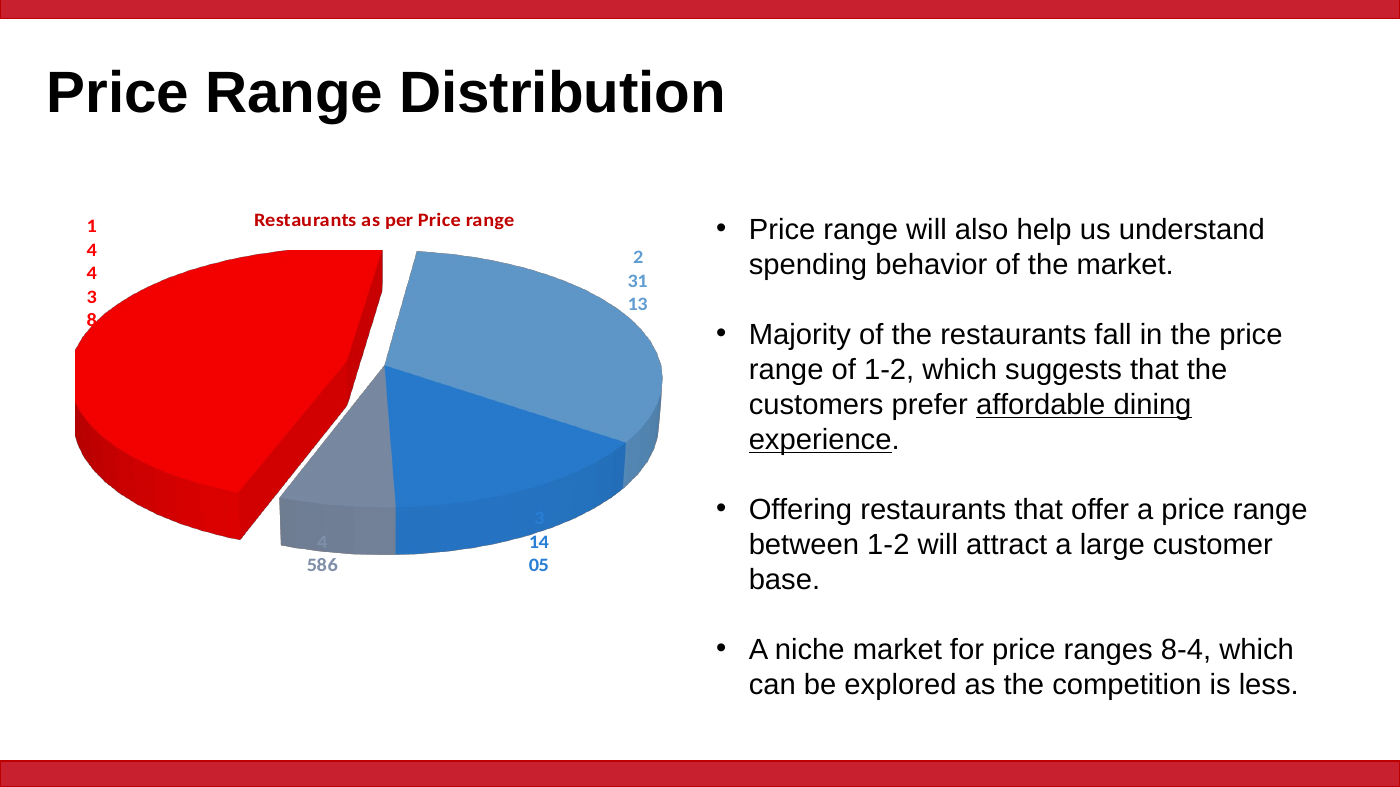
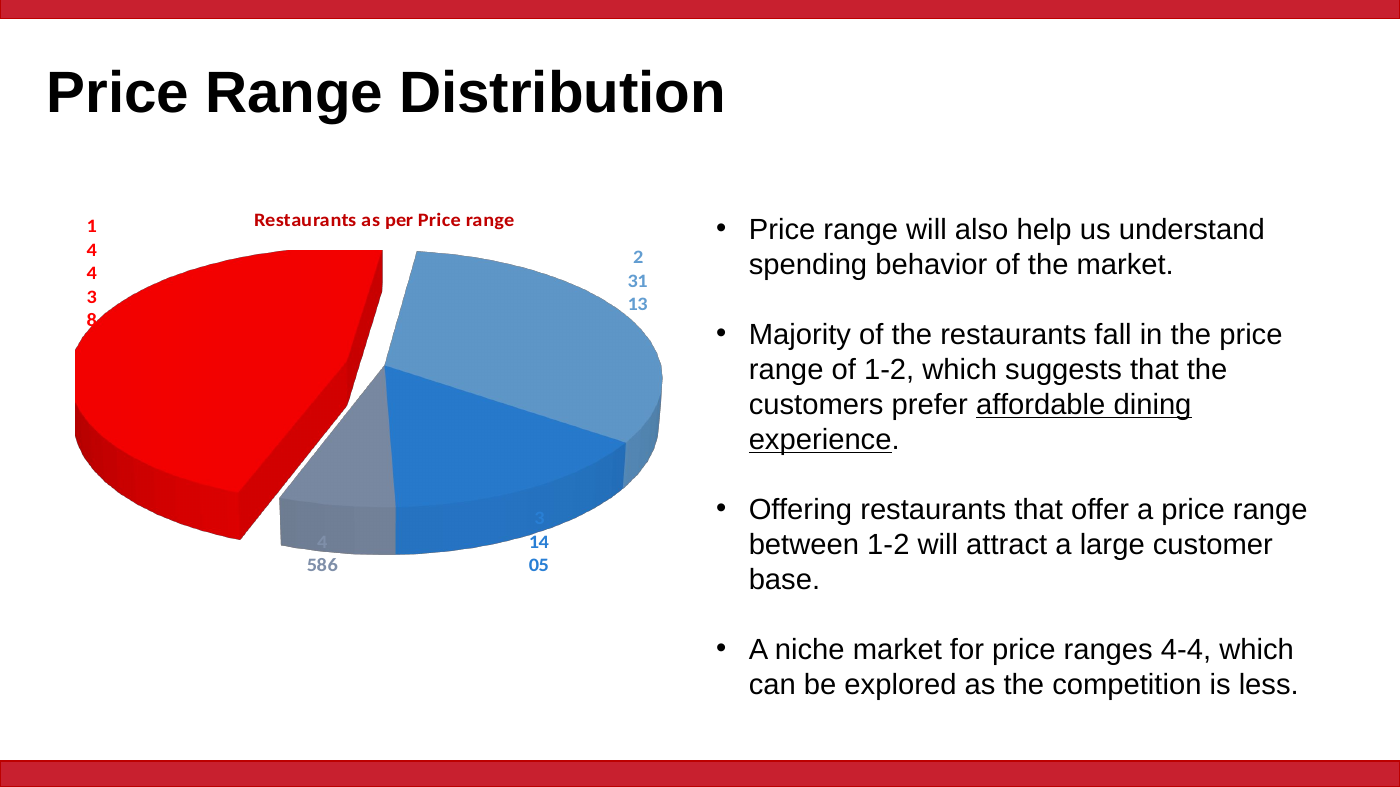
8-4: 8-4 -> 4-4 (1186, 650)
